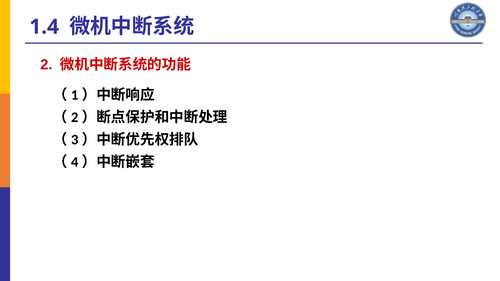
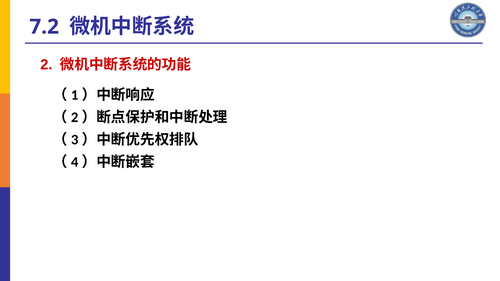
1.4: 1.4 -> 7.2 (44, 27)
